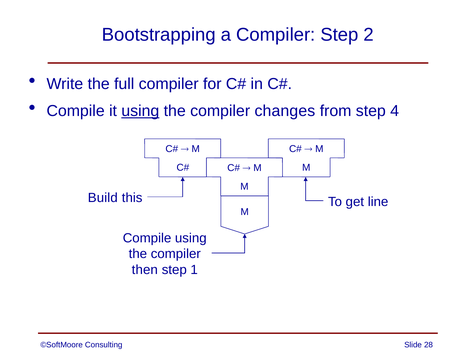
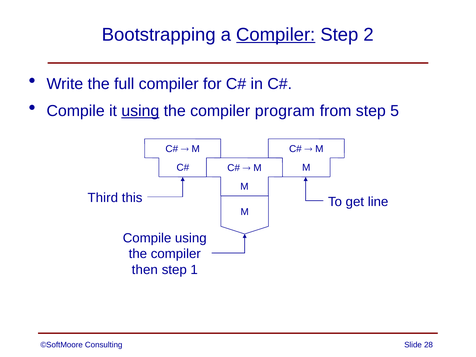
Compiler underline: none -> present (276, 35)
changes: changes -> program (285, 111)
4: 4 -> 5 (395, 111)
Build: Build -> Third (103, 198)
